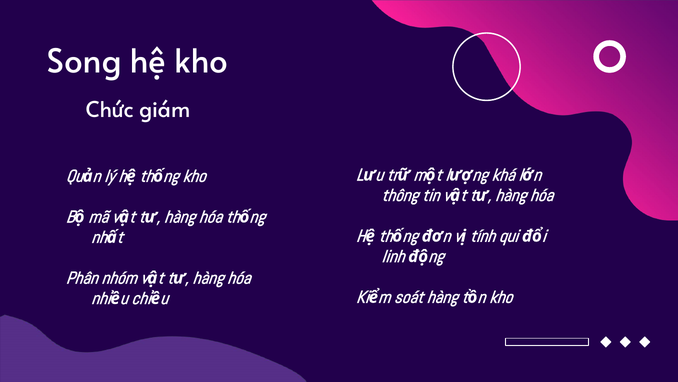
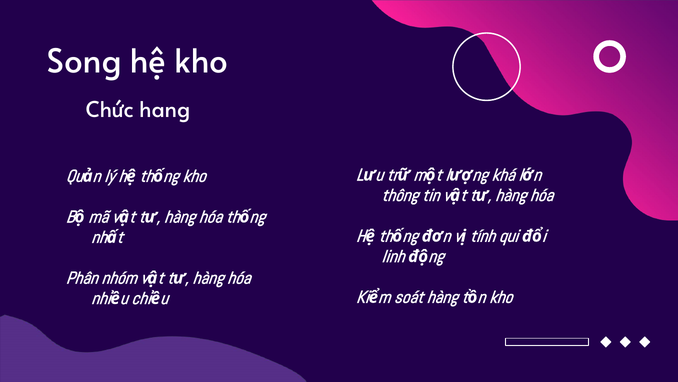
giám: giám -> hang (165, 110)
